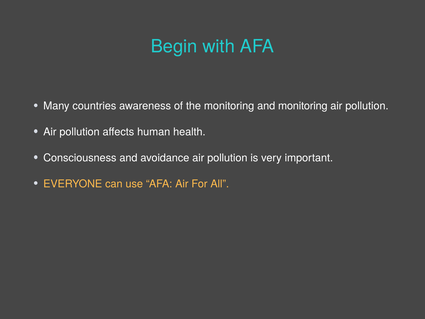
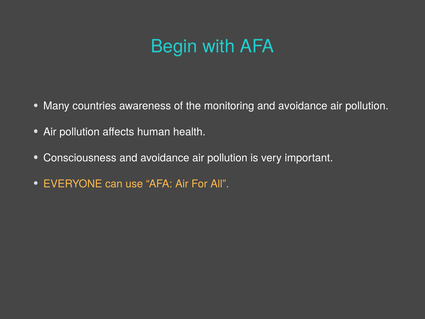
monitoring and monitoring: monitoring -> avoidance (303, 106)
